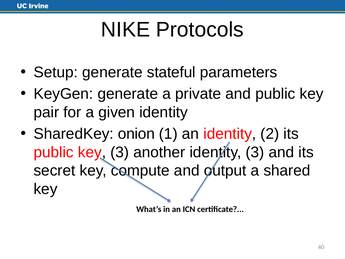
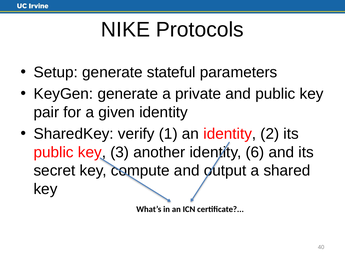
onion: onion -> verify (136, 134)
3: 3 -> 6 (255, 152)
